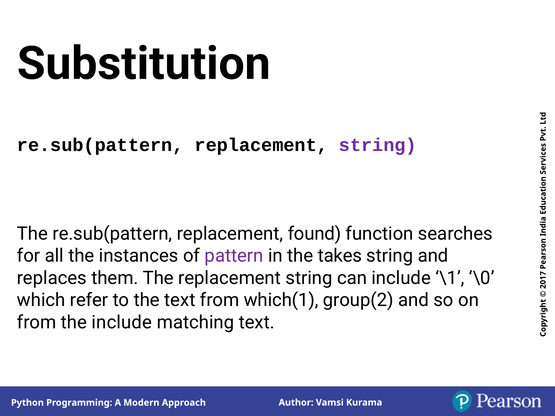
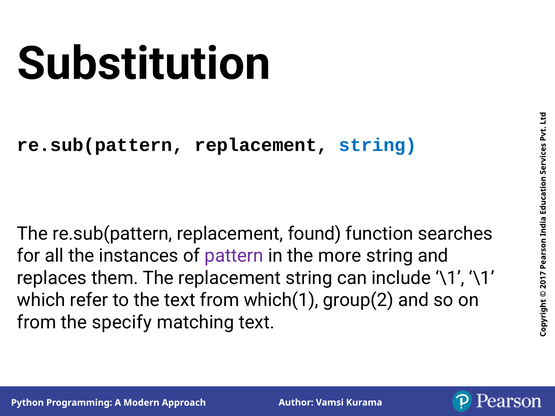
string colour: purple -> blue (378, 145)
takes: takes -> more (340, 256)
\1 \0: \0 -> \1 (482, 278)
the include: include -> specify (122, 323)
